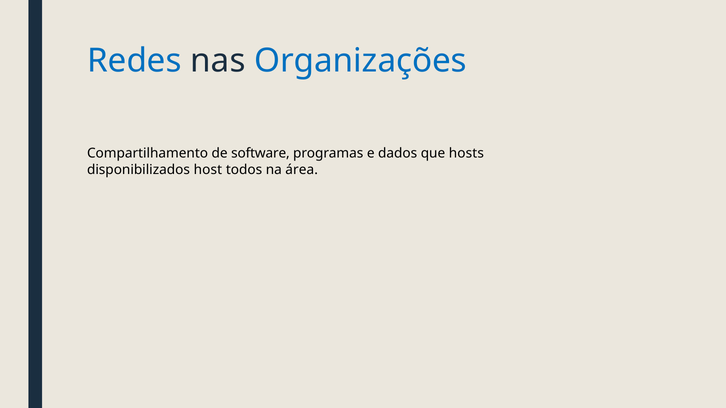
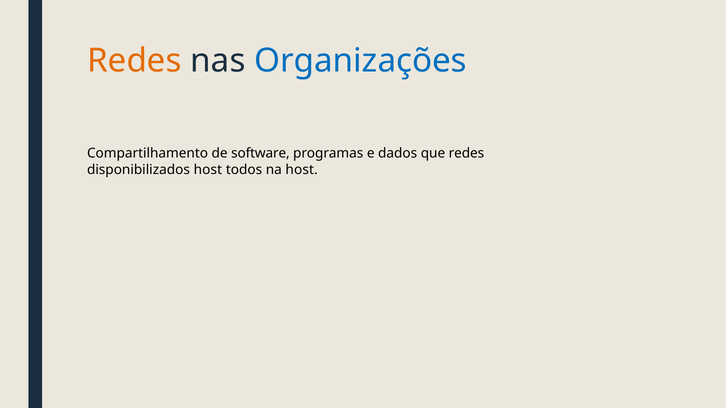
Redes colour: blue -> orange (134, 61)
que hosts: hosts -> redes (466, 153)
na área: área -> host (302, 170)
